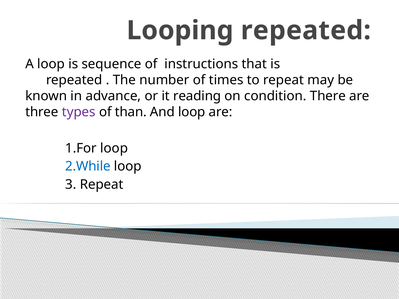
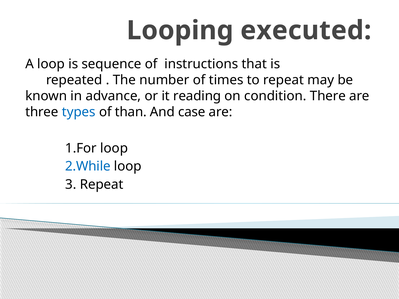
Looping repeated: repeated -> executed (306, 30)
types colour: purple -> blue (79, 112)
And loop: loop -> case (192, 112)
